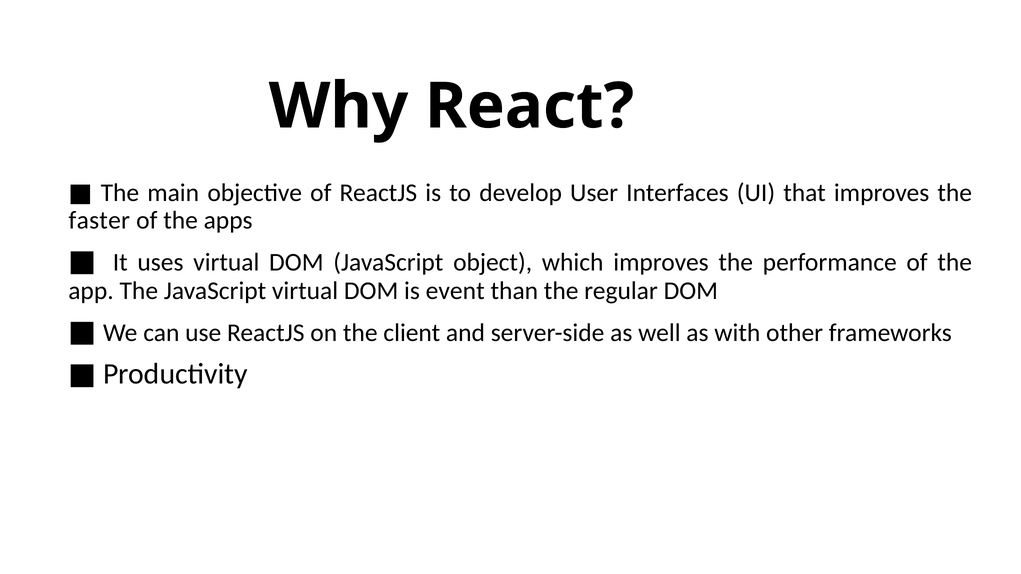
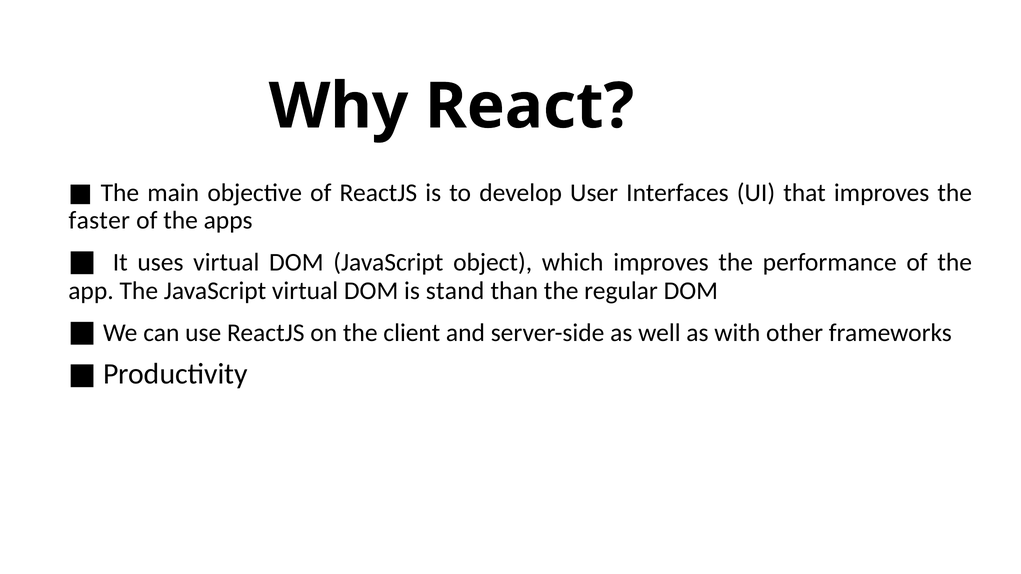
event: event -> stand (455, 291)
